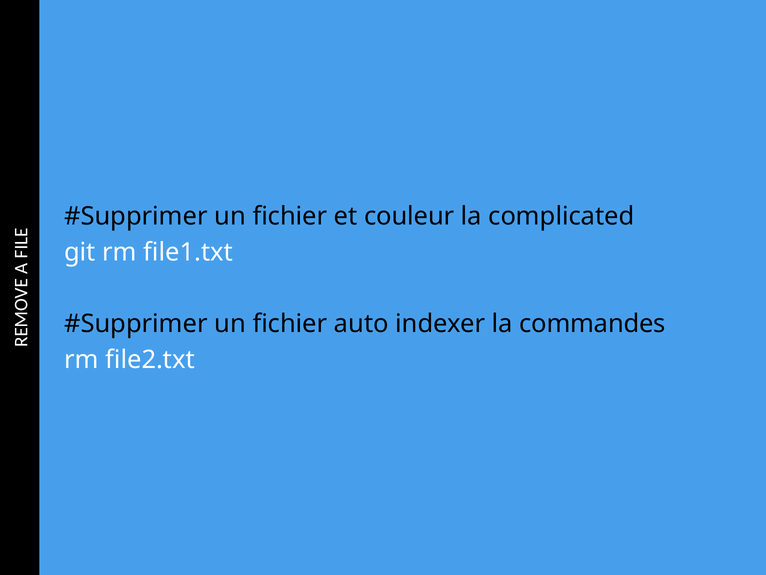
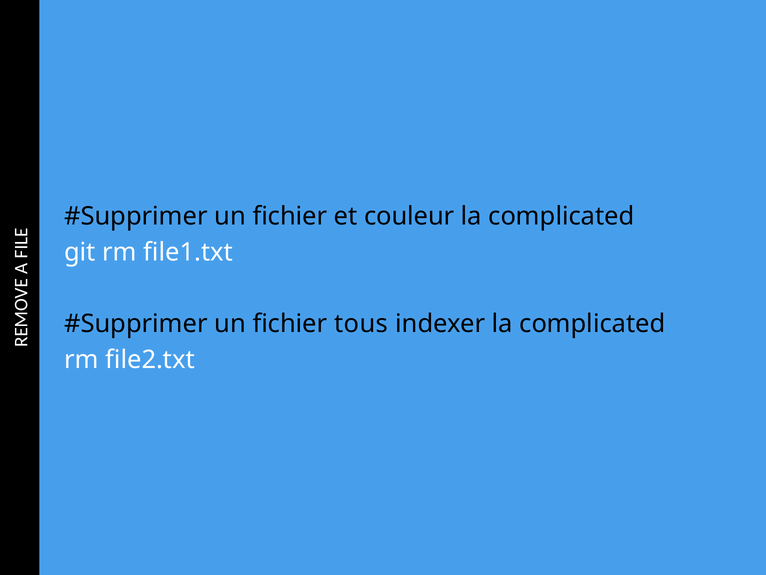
auto: auto -> tous (361, 324)
indexer la commandes: commandes -> complicated (592, 324)
